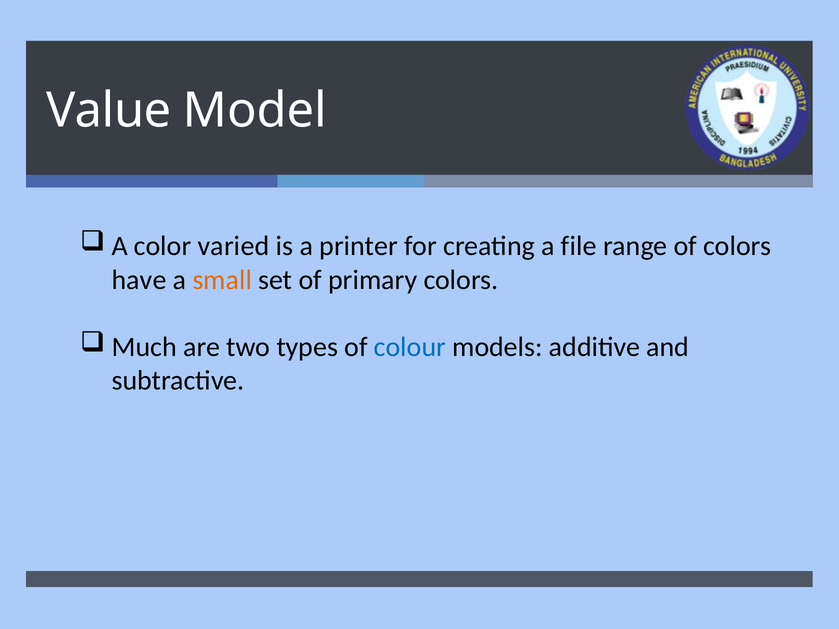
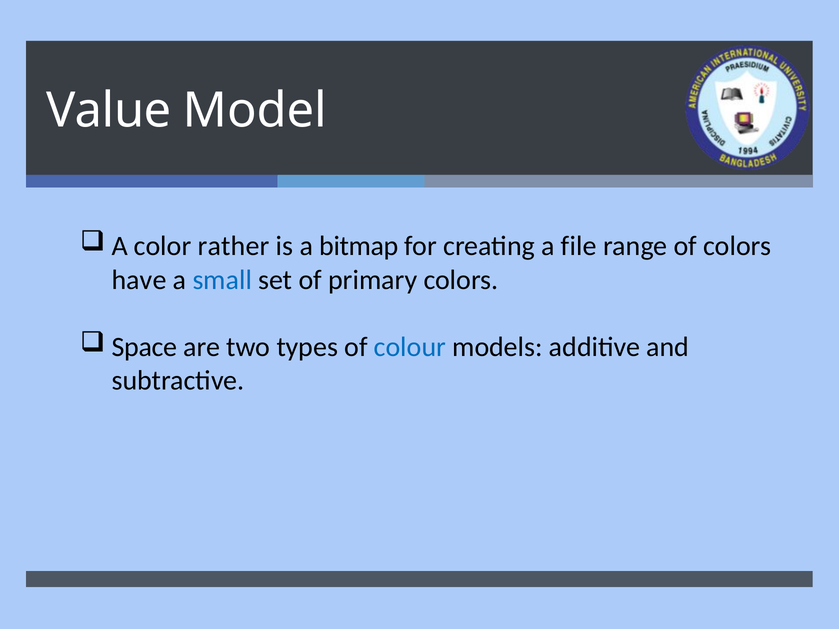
varied: varied -> rather (234, 246)
printer: printer -> bitmap (359, 246)
small colour: orange -> blue (222, 280)
Much: Much -> Space (144, 347)
